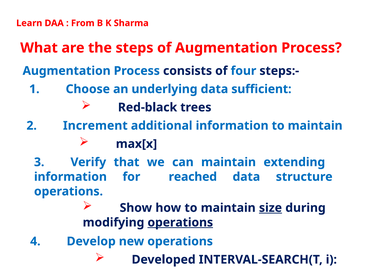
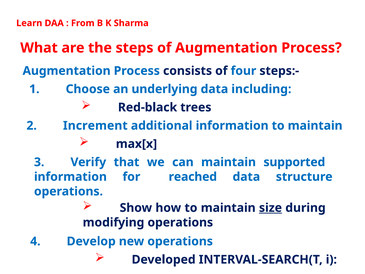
sufficient: sufficient -> including (261, 89)
extending: extending -> supported (294, 162)
operations underline: present -> none (180, 222)
